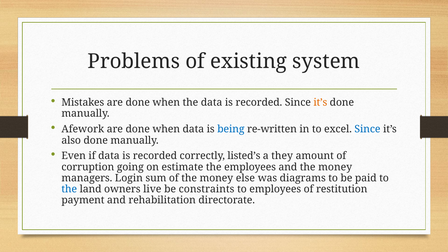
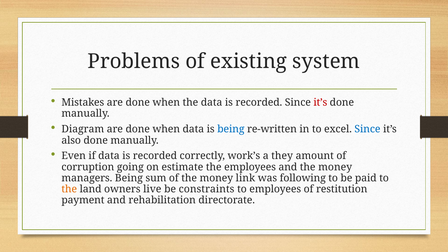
it’s colour: orange -> red (320, 103)
Afework: Afework -> Diagram (83, 129)
listed’s: listed’s -> work’s (244, 156)
managers Login: Login -> Being (129, 178)
else: else -> link (245, 178)
diagrams: diagrams -> following (303, 178)
the colour: blue -> orange (69, 189)
